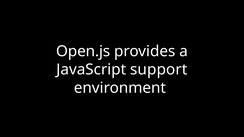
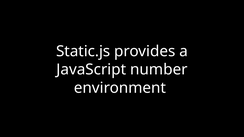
Open.js: Open.js -> Static.js (83, 51)
support: support -> number (159, 70)
